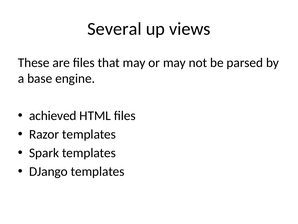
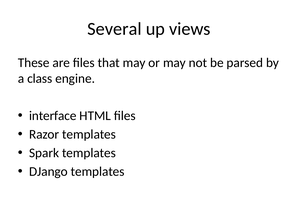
base: base -> class (40, 78)
achieved: achieved -> interface (53, 116)
